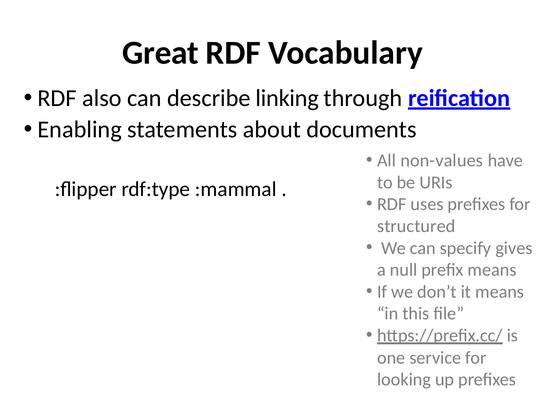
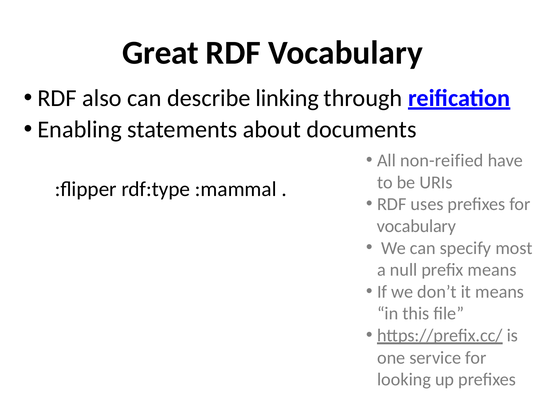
non-values: non-values -> non-reified (442, 160)
structured: structured -> vocabulary (416, 226)
gives: gives -> most (514, 248)
